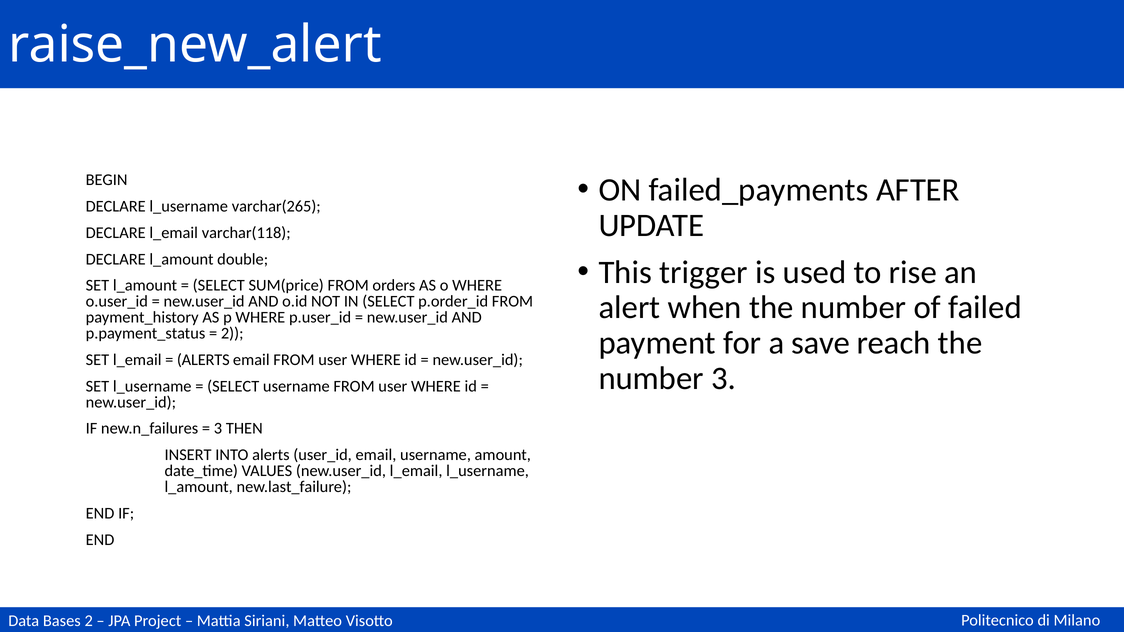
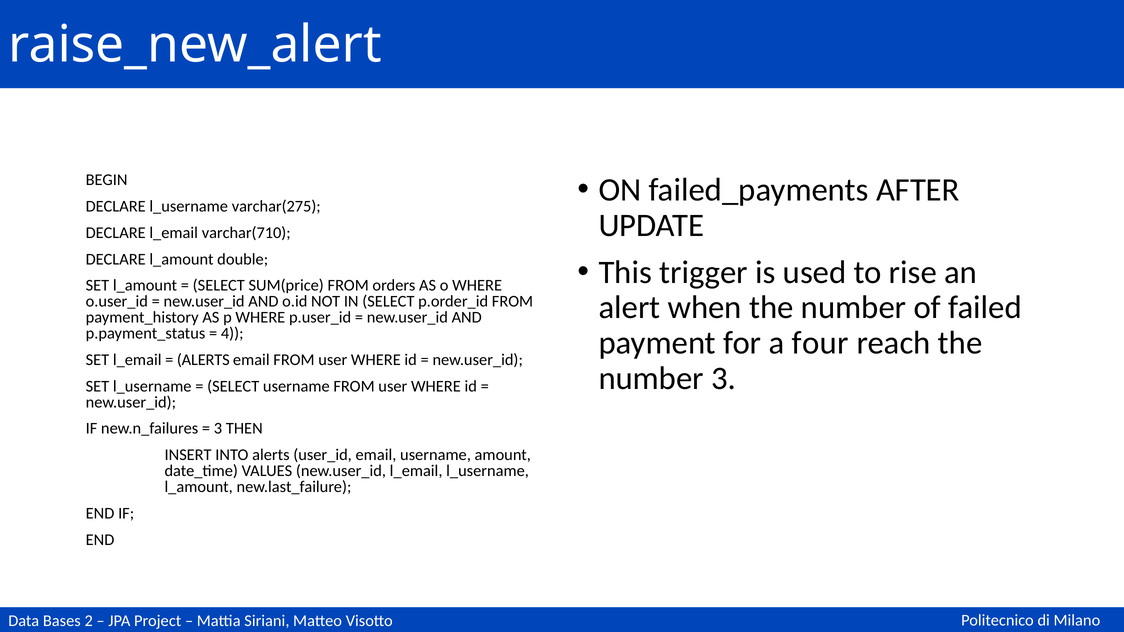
varchar(265: varchar(265 -> varchar(275 (276, 206)
varchar(118: varchar(118 -> varchar(710 (246, 233)
2: 2 -> 4 (232, 333)
save: save -> four (820, 343)
